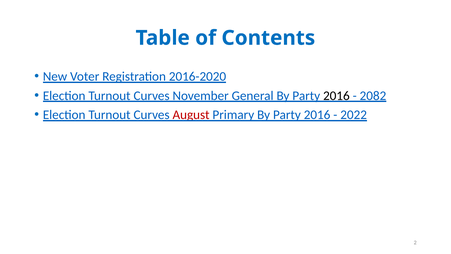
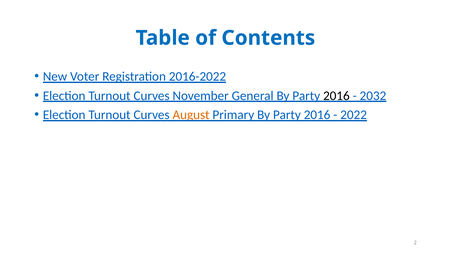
2016-2020: 2016-2020 -> 2016-2022 (198, 76)
2082: 2082 -> 2032 (373, 96)
August colour: red -> orange (191, 115)
